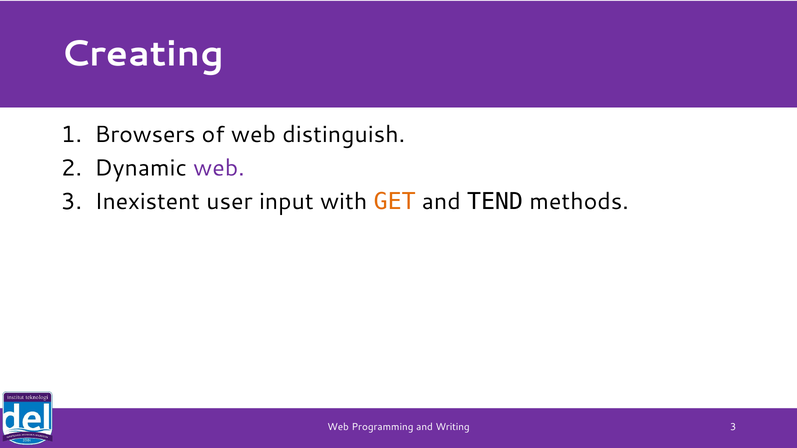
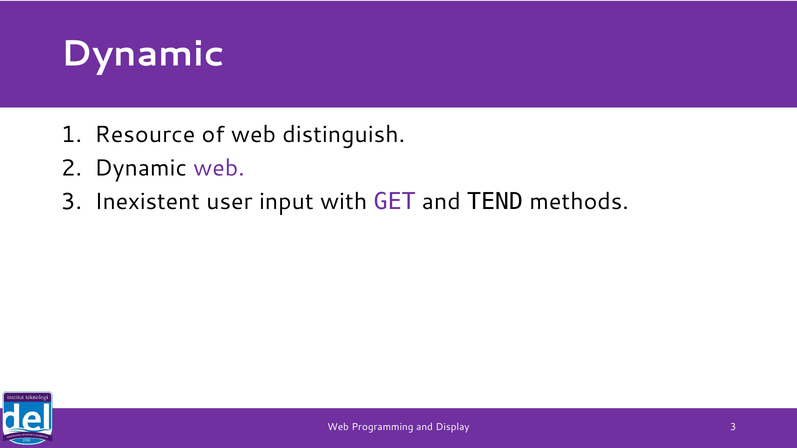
Creating: Creating -> Dynamic (143, 54)
Browsers: Browsers -> Resource (145, 135)
GET colour: orange -> purple (395, 202)
Writing: Writing -> Display (453, 427)
